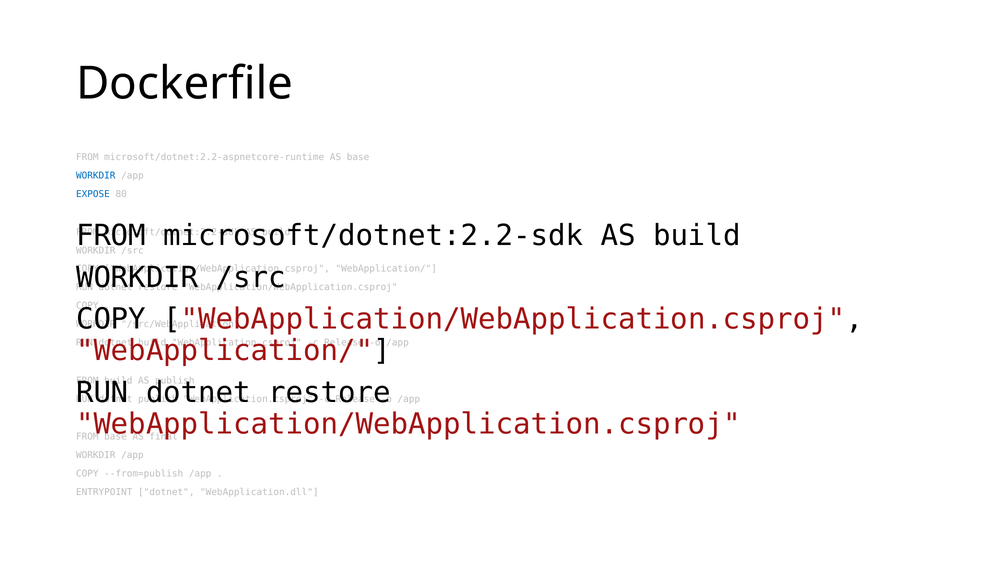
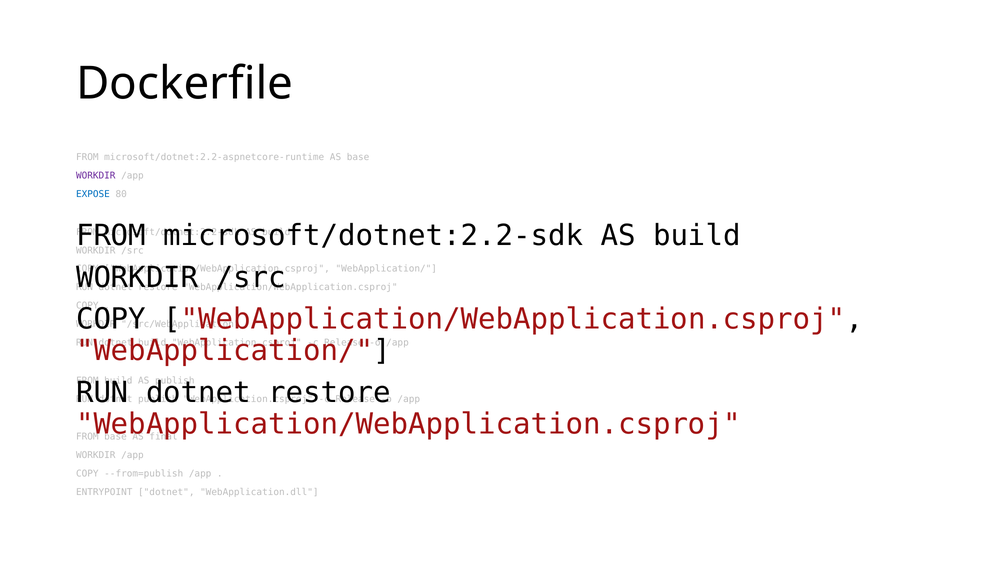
WORKDIR colour: blue -> purple (96, 176)
